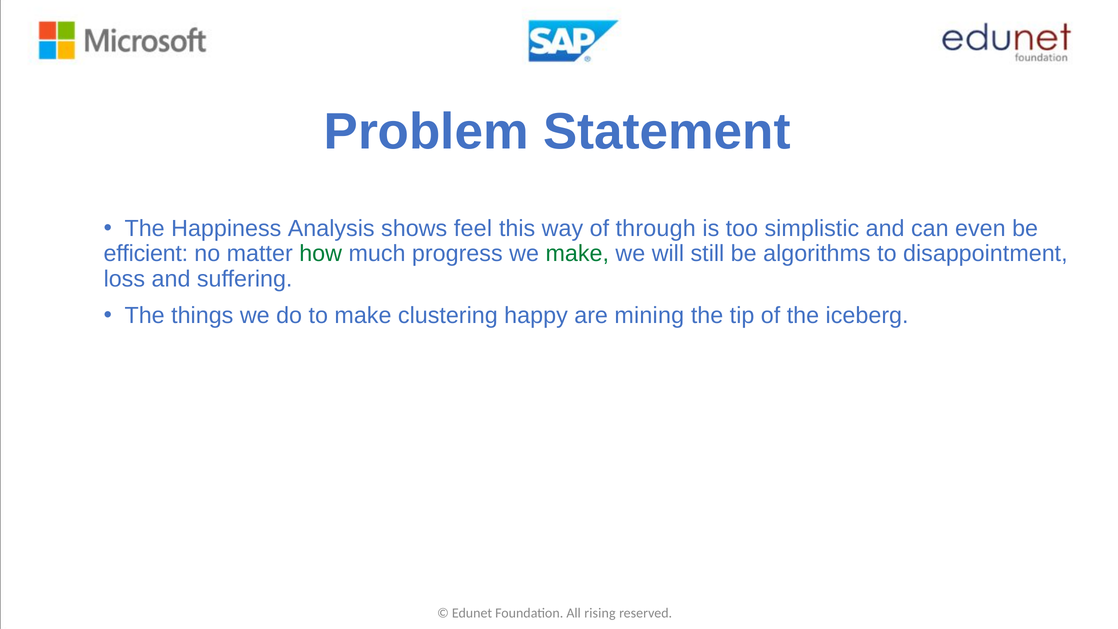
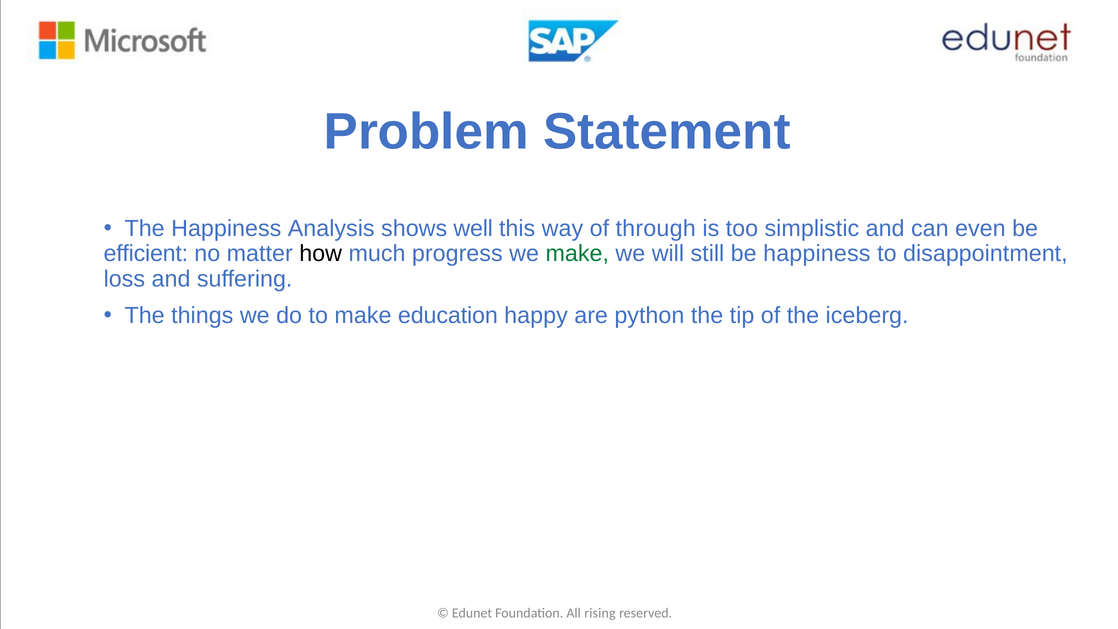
feel: feel -> well (473, 228)
how colour: green -> black (321, 254)
be algorithms: algorithms -> happiness (817, 254)
clustering: clustering -> education (448, 316)
mining: mining -> python (649, 316)
